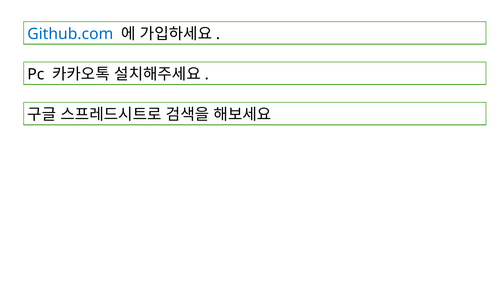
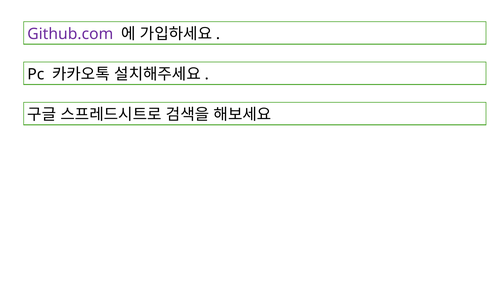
Github.com colour: blue -> purple (70, 34)
